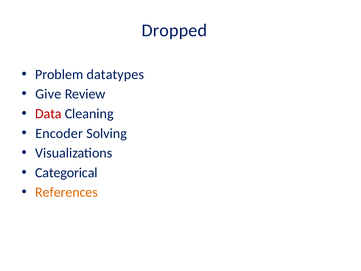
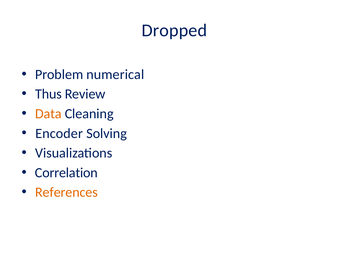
datatypes: datatypes -> numerical (115, 74)
Give: Give -> Thus (48, 94)
Data colour: red -> orange (48, 114)
Categorical: Categorical -> Correlation (66, 172)
